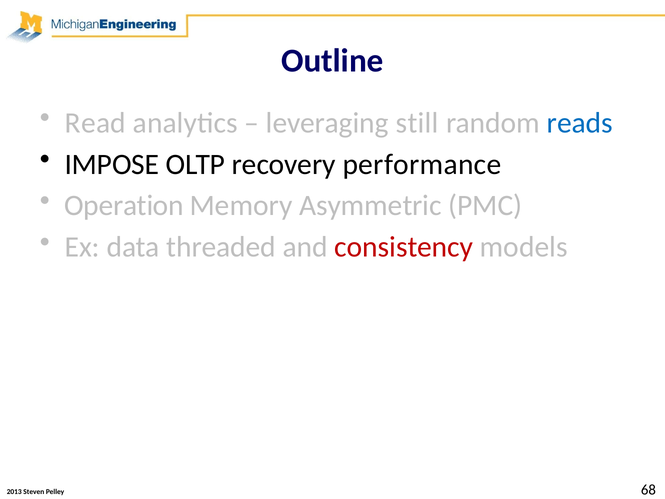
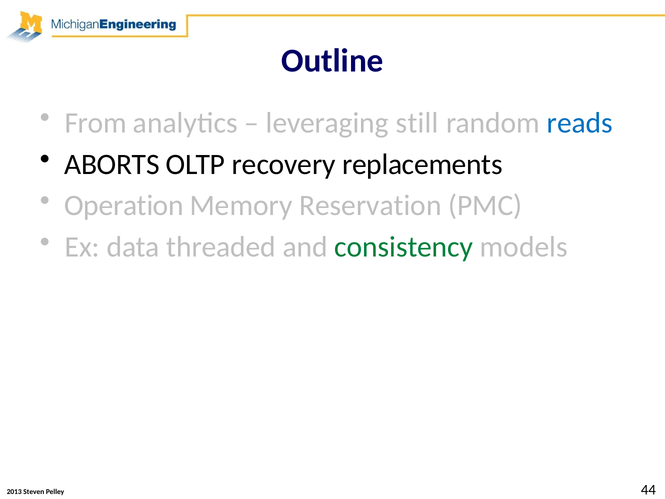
Read: Read -> From (96, 123)
IMPOSE: IMPOSE -> ABORTS (112, 164)
performance: performance -> replacements (422, 164)
Asymmetric: Asymmetric -> Reservation (370, 206)
consistency colour: red -> green (404, 247)
68: 68 -> 44 (648, 490)
